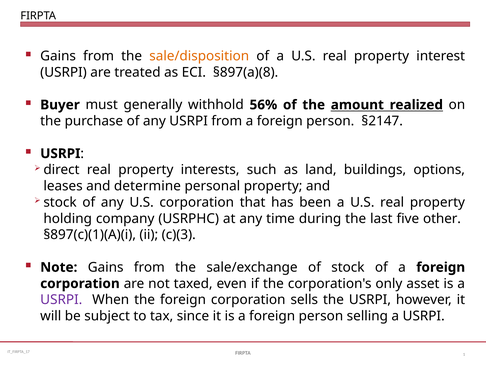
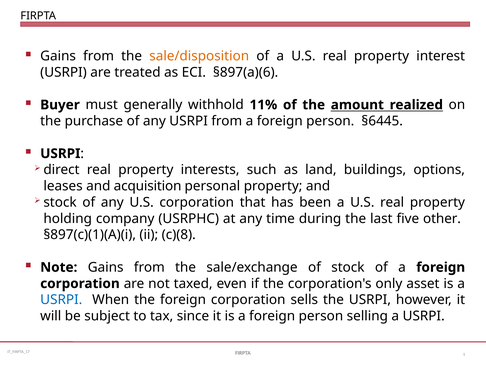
§897(a)(8: §897(a)(8 -> §897(a)(6 (246, 72)
56%: 56% -> 11% (263, 105)
§2147: §2147 -> §6445 (382, 121)
determine: determine -> acquisition (148, 186)
c)(3: c)(3 -> c)(8 (179, 235)
USRPI colour: purple -> blue (61, 299)
